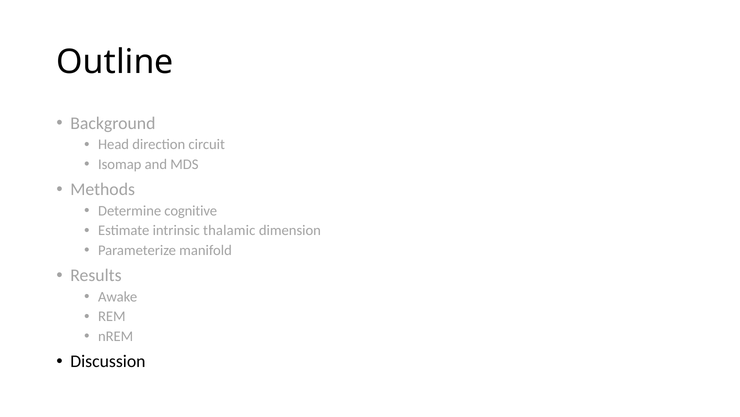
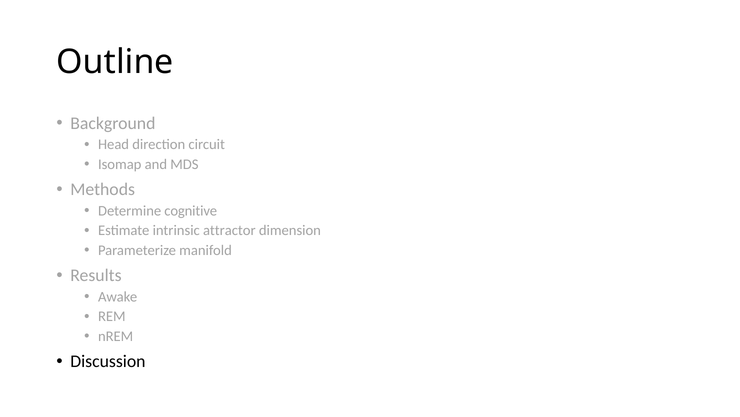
thalamic: thalamic -> attractor (229, 230)
